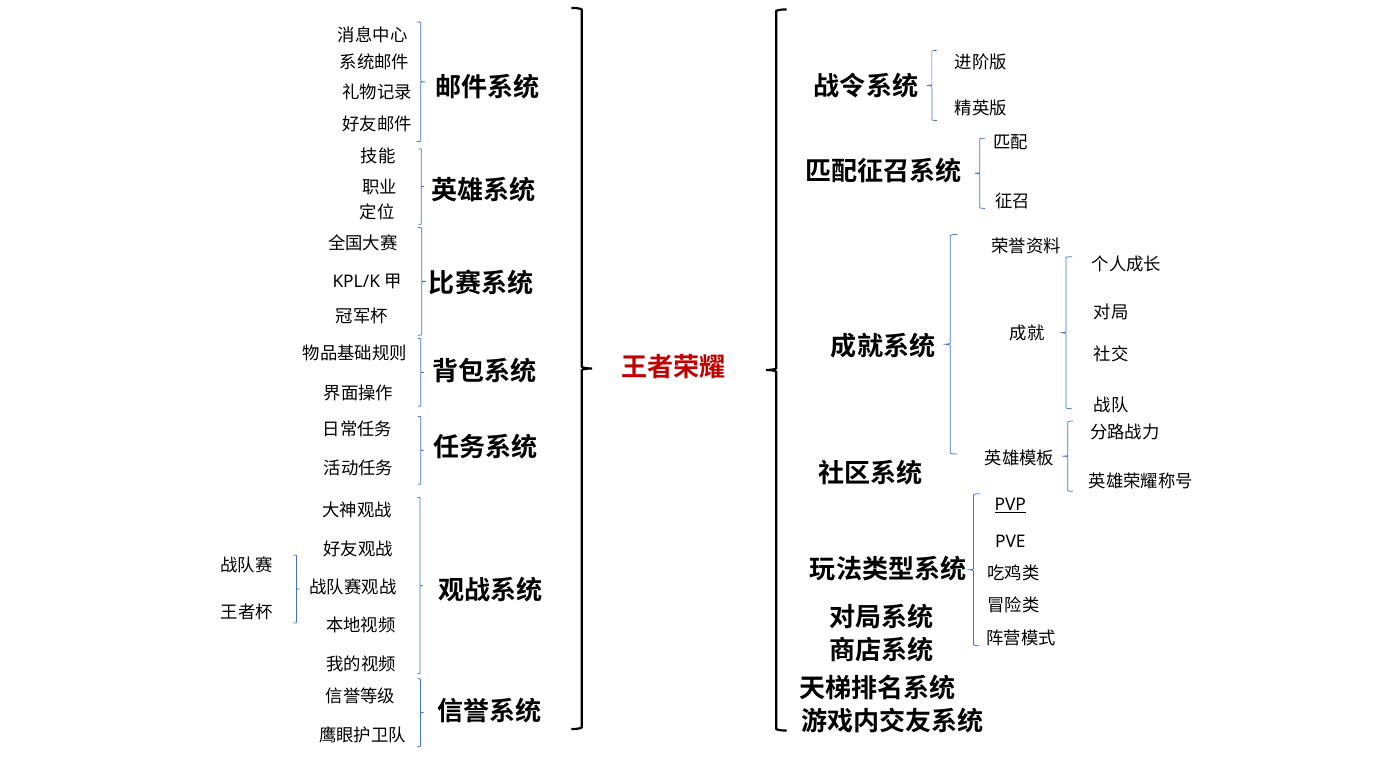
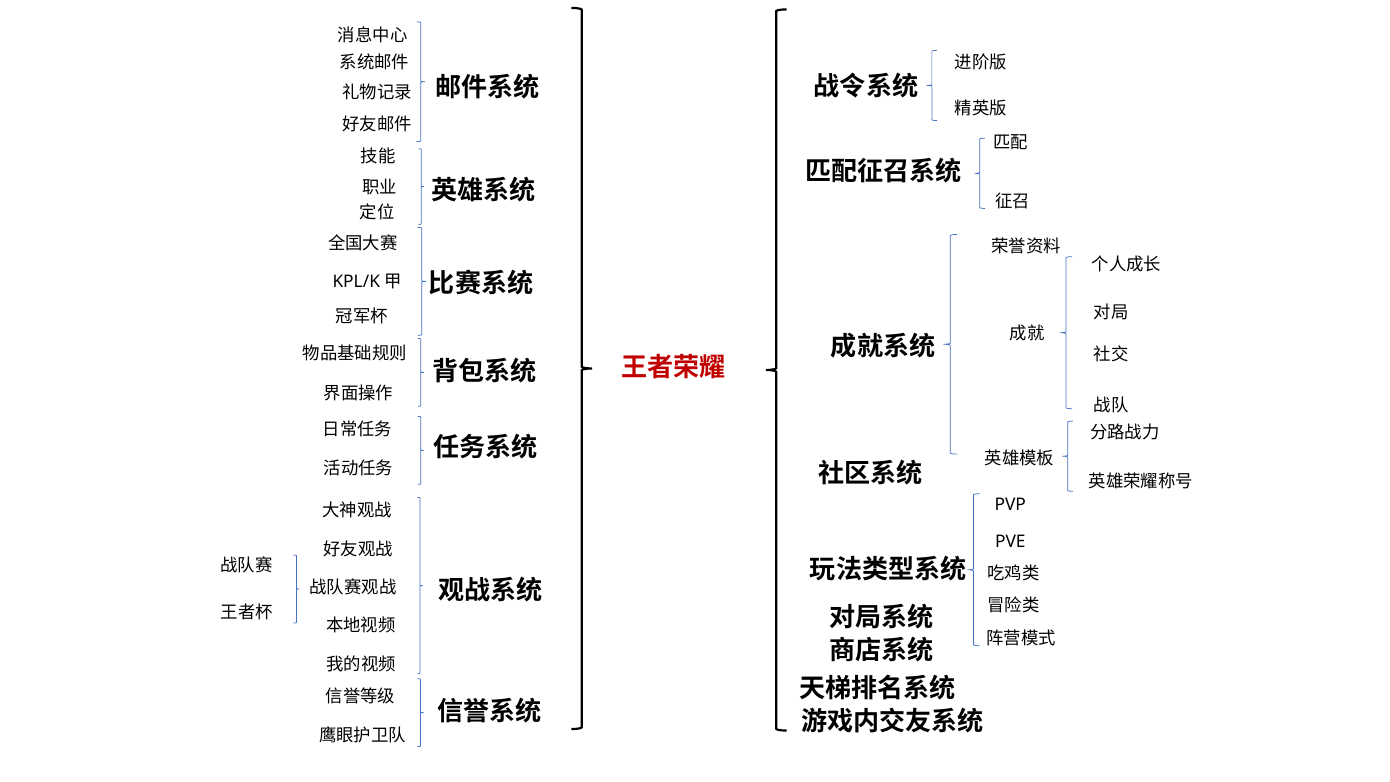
PVP underline: present -> none (1010, 505)
